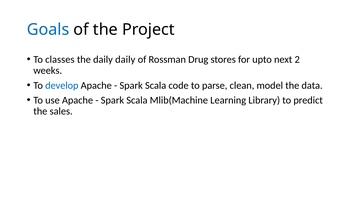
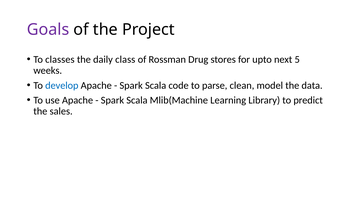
Goals colour: blue -> purple (48, 30)
daily daily: daily -> class (125, 60)
2: 2 -> 5 (297, 60)
